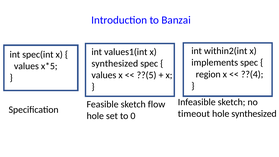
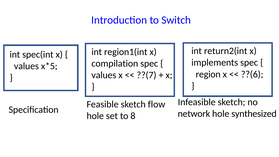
Banzai: Banzai -> Switch (176, 20)
within2(int: within2(int -> return2(int (226, 51)
values1(int: values1(int -> region1(int (126, 52)
synthesized: synthesized -> compilation (115, 63)
??(4: ??(4 -> ??(6 (252, 74)
??(5: ??(5 -> ??(7 (147, 75)
timeout: timeout -> network (194, 114)
0: 0 -> 8 (133, 116)
